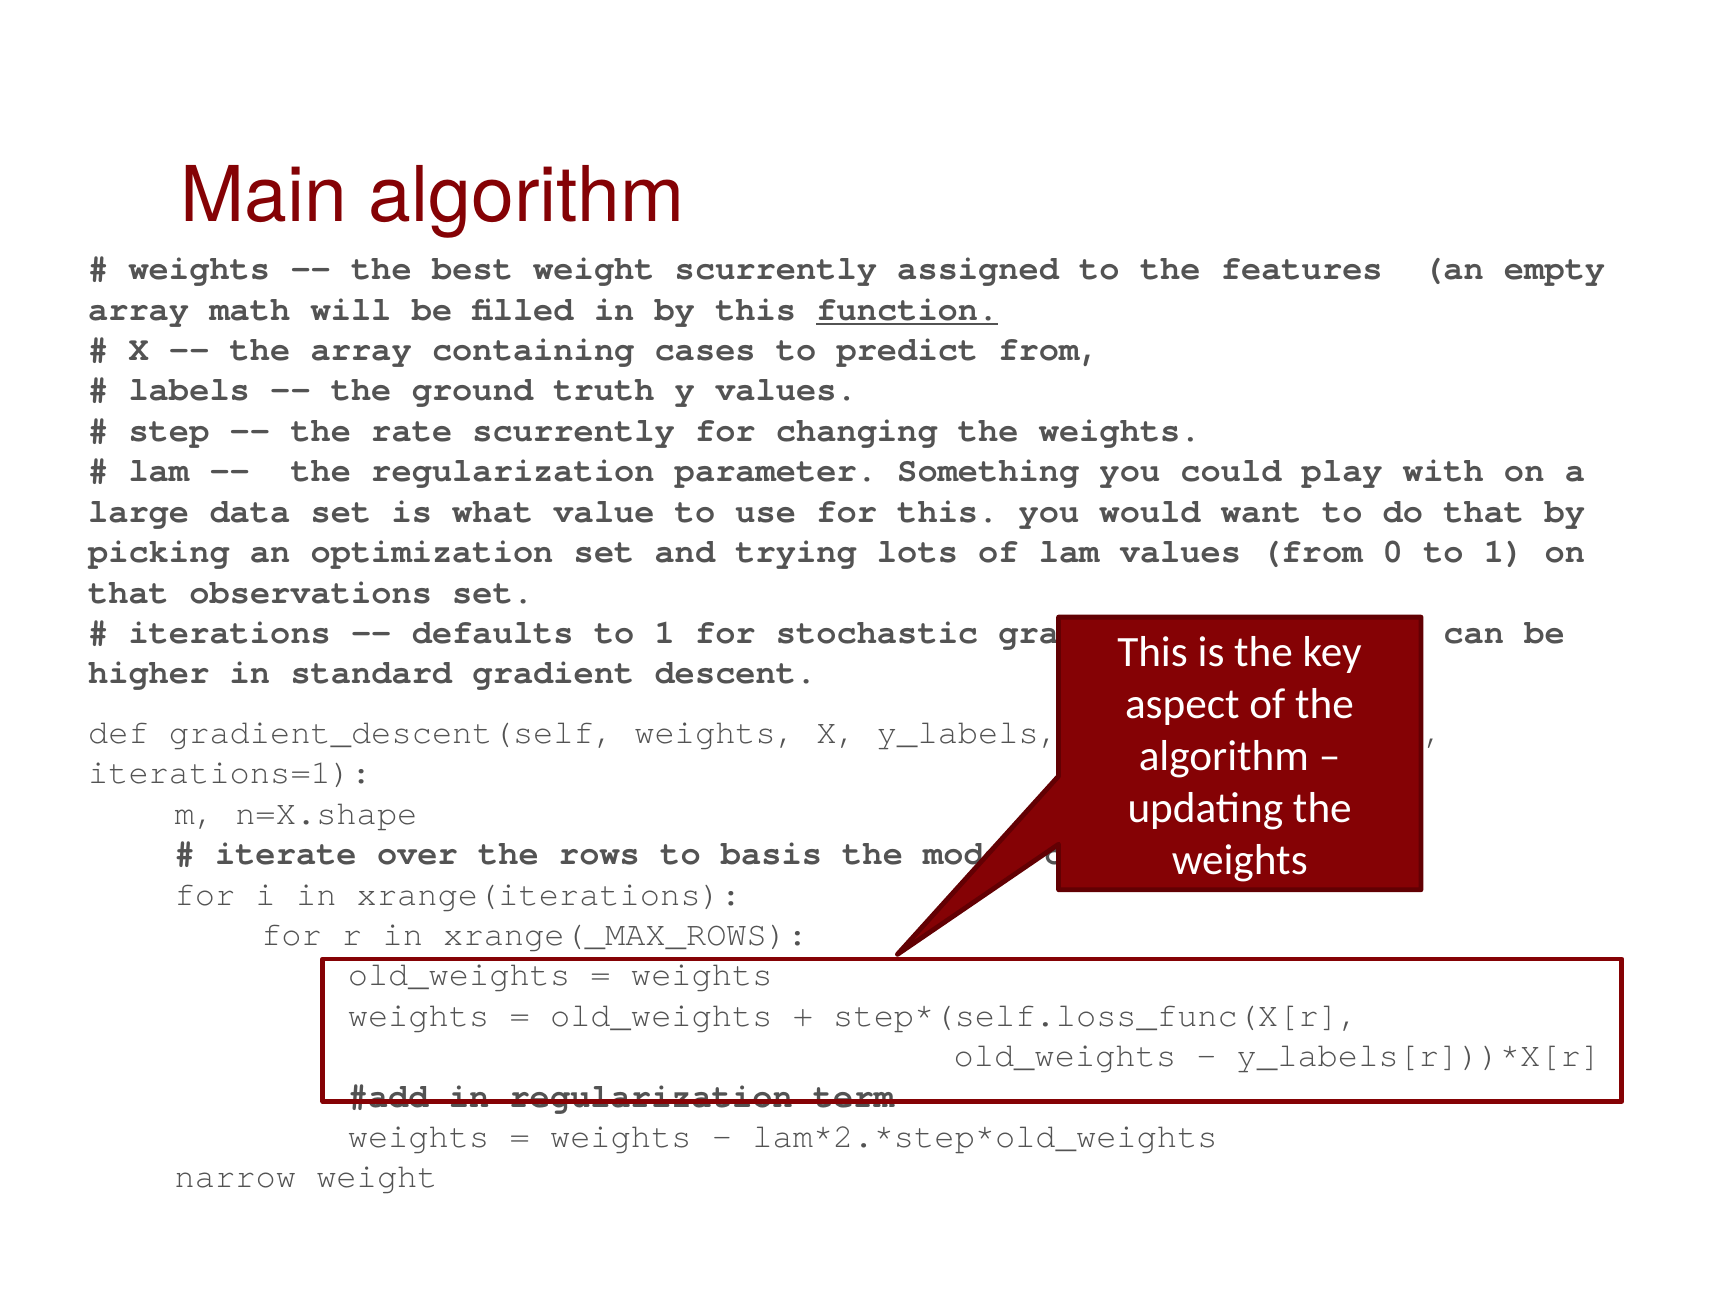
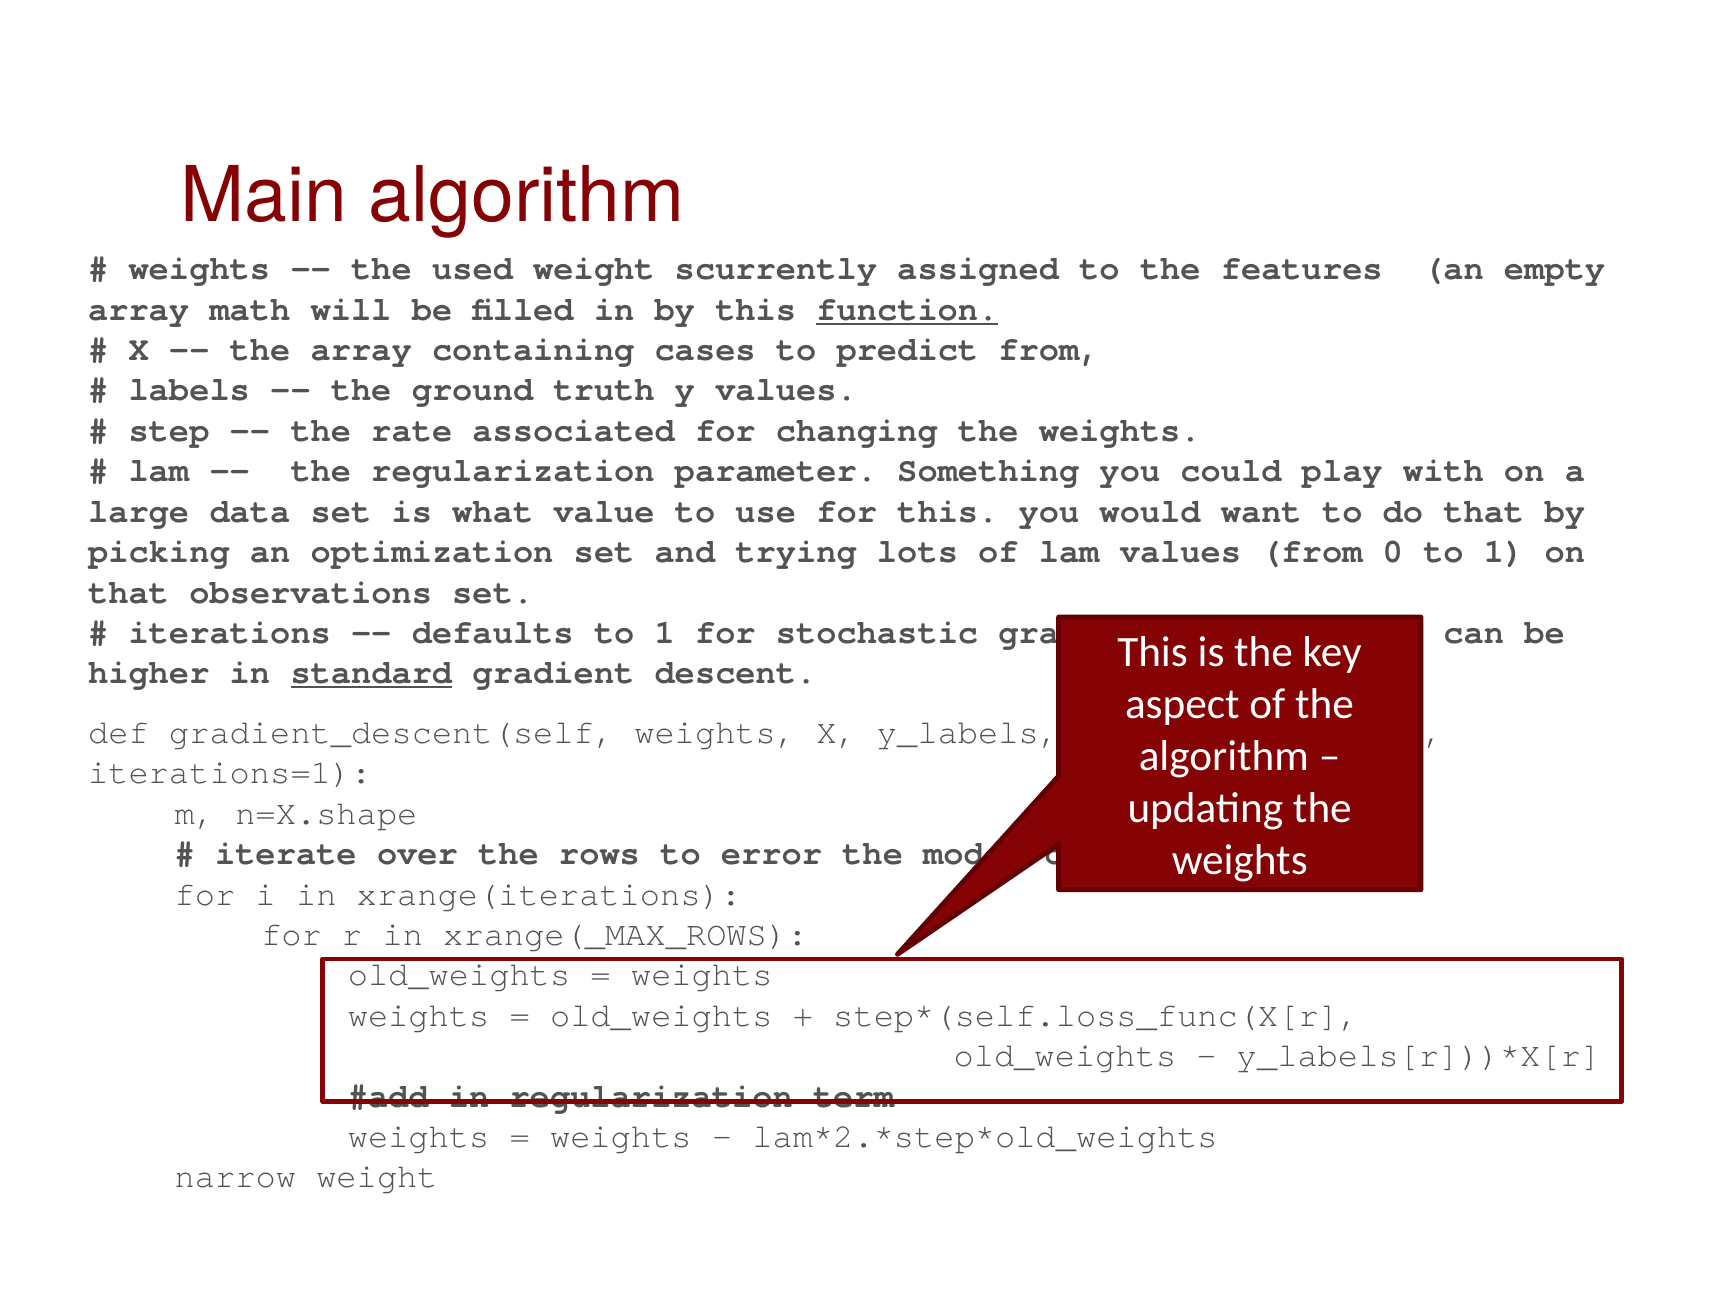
best: best -> used (472, 269)
rate scurrently: scurrently -> associated (574, 430)
standard underline: none -> present (371, 673)
basis: basis -> error (771, 854)
